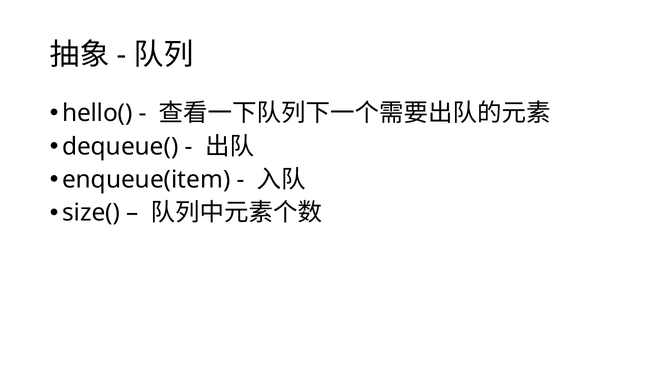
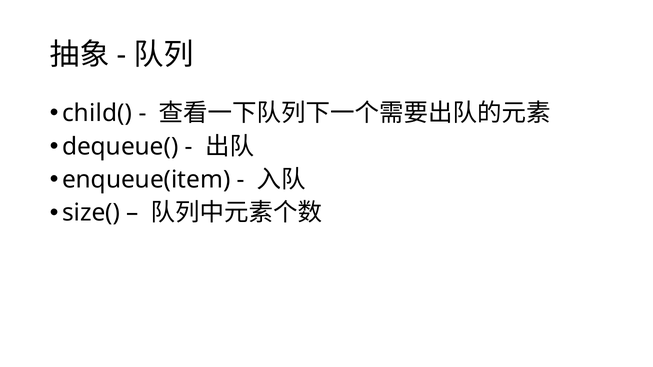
hello(: hello( -> child( (97, 113)
